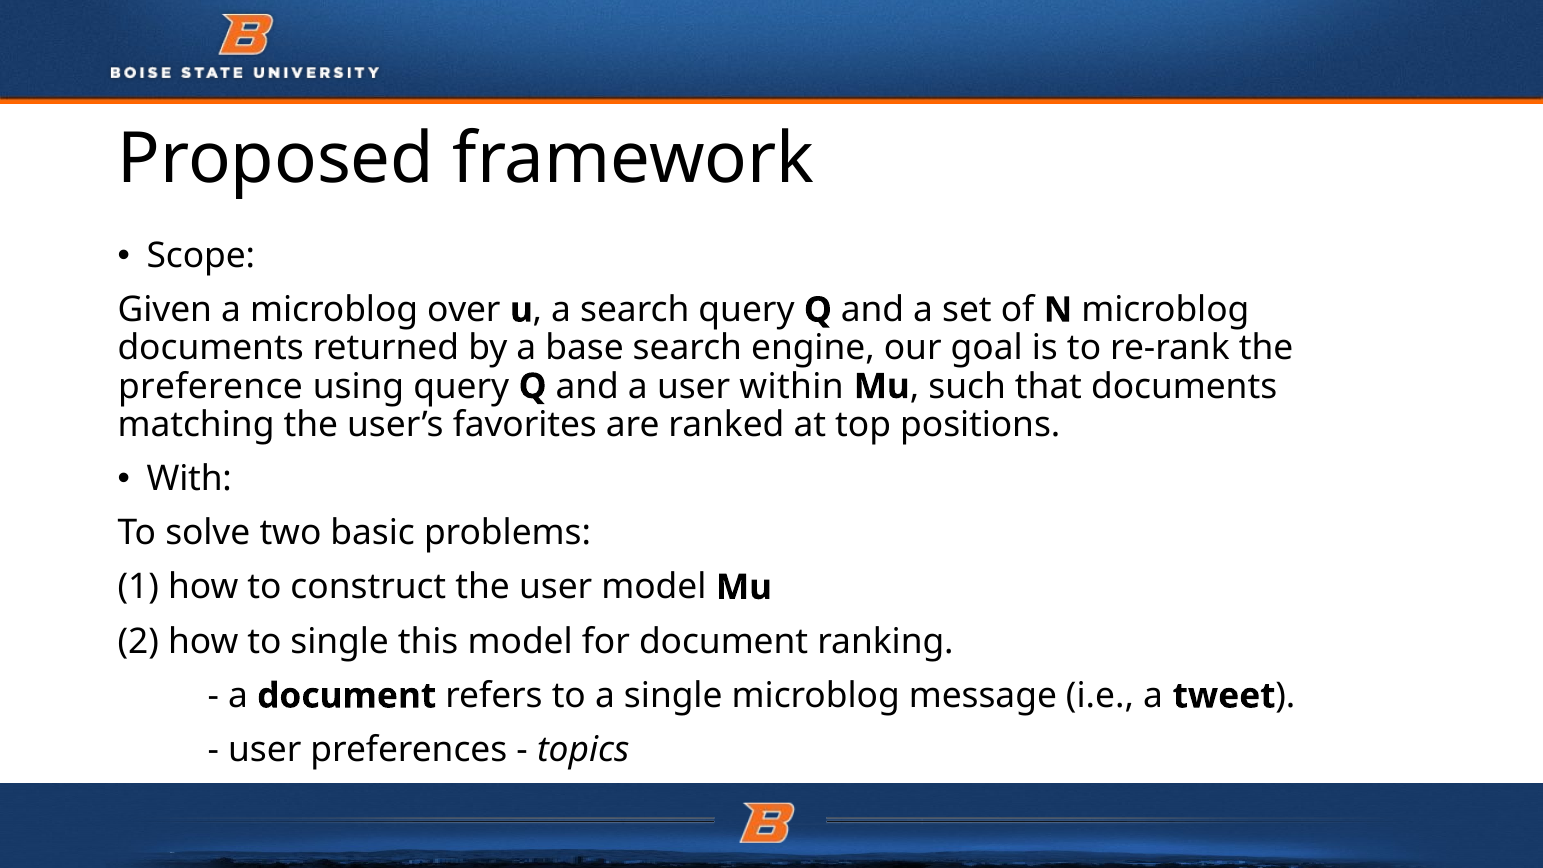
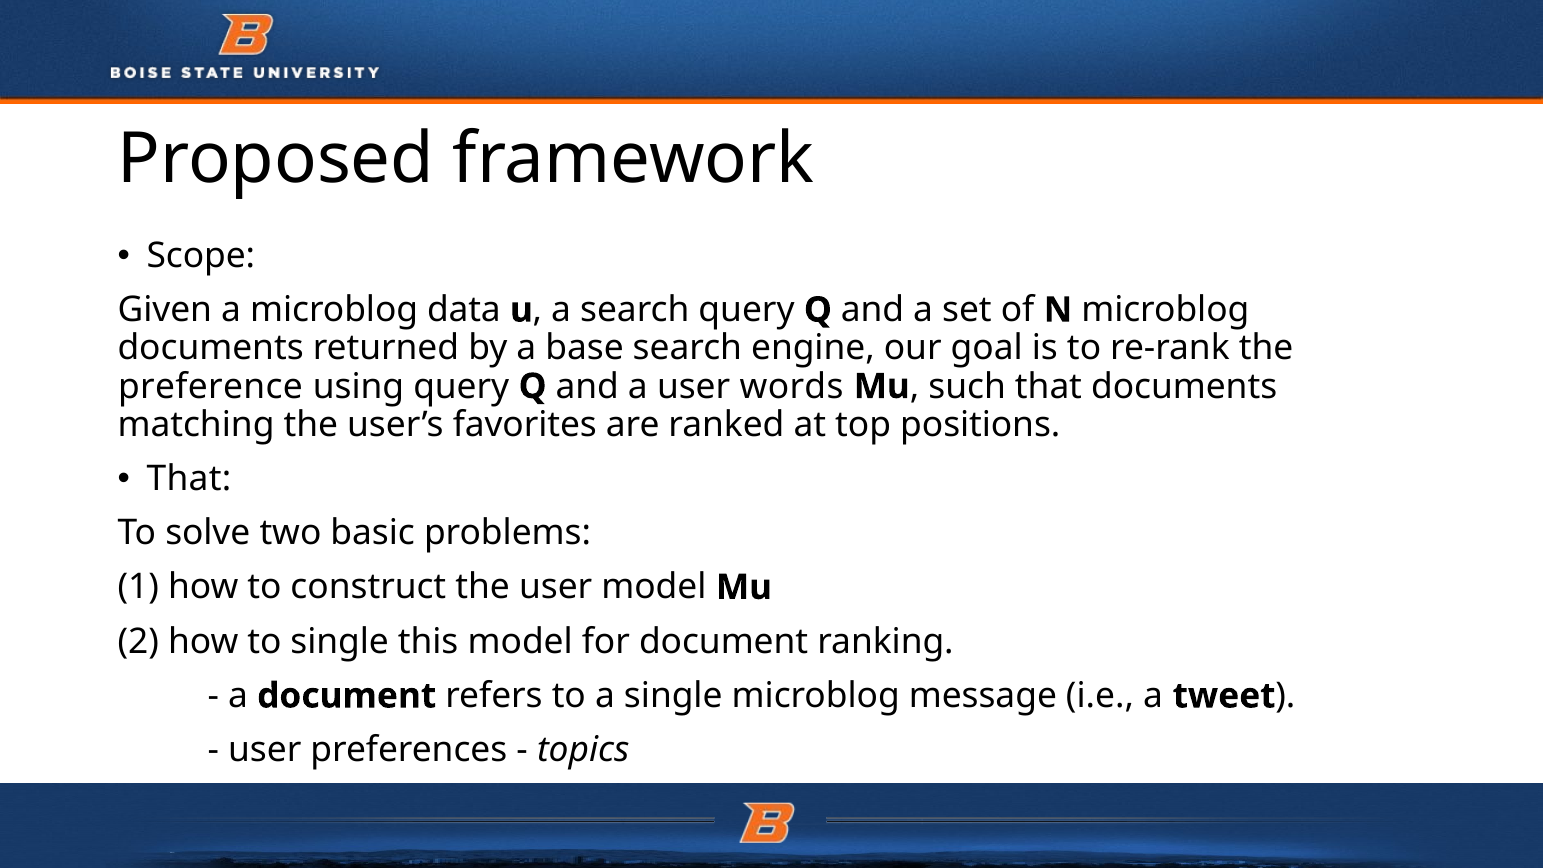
over: over -> data (464, 310)
within: within -> words (792, 386)
With: With -> That (189, 479)
